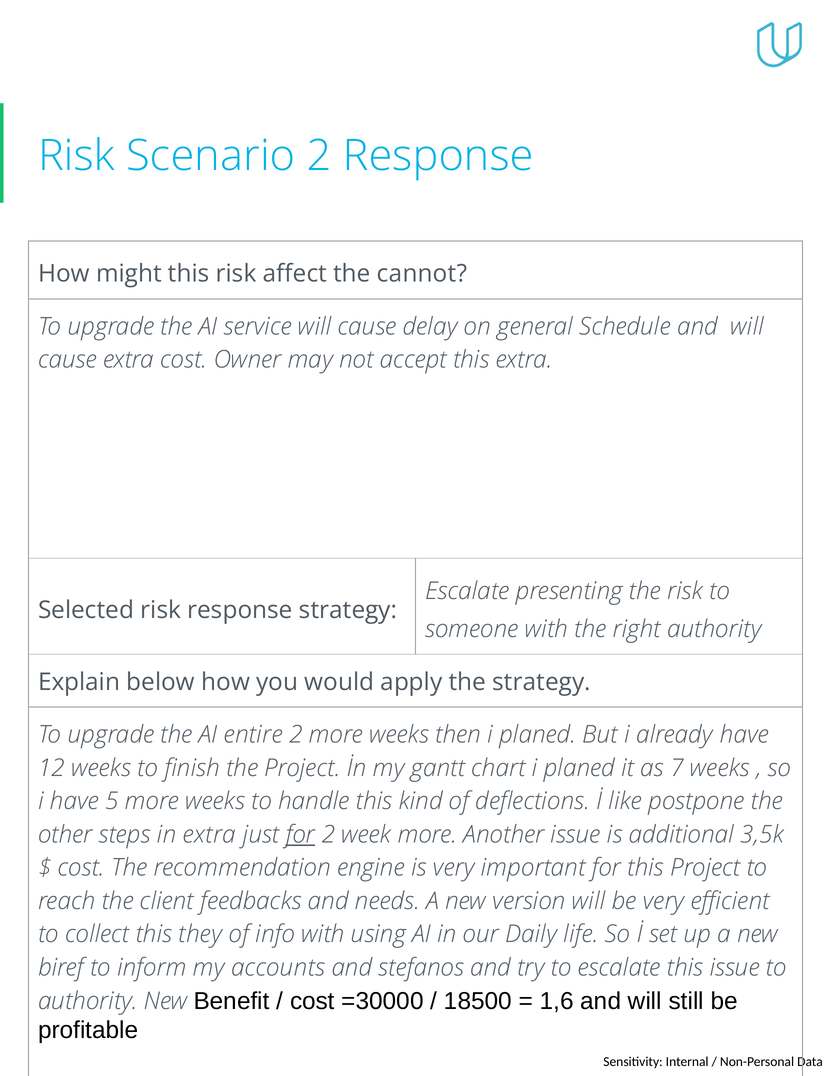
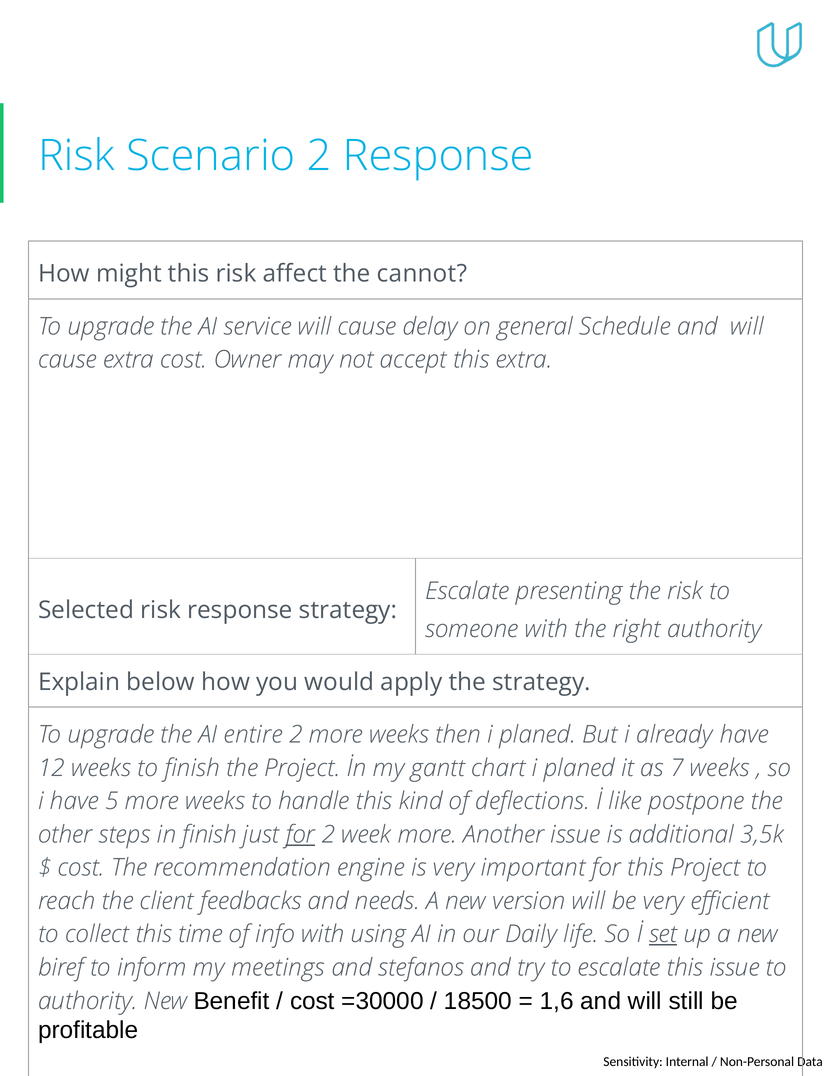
in extra: extra -> finish (210, 834)
they: they -> time (201, 934)
set underline: none -> present (663, 934)
accounts: accounts -> meetings (278, 967)
